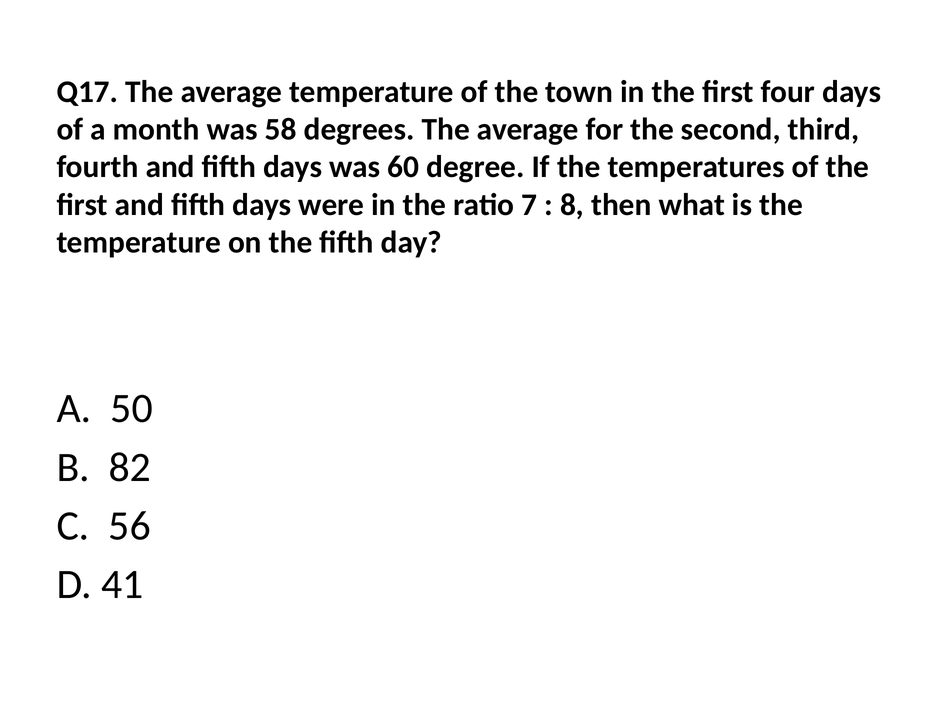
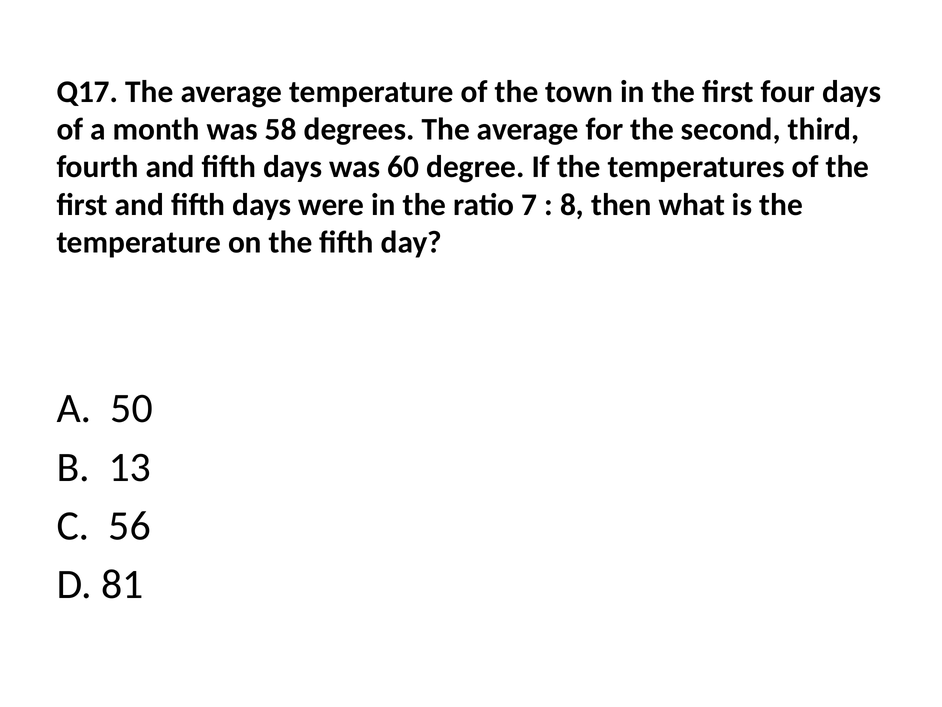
82: 82 -> 13 (130, 467)
41: 41 -> 81 (122, 584)
